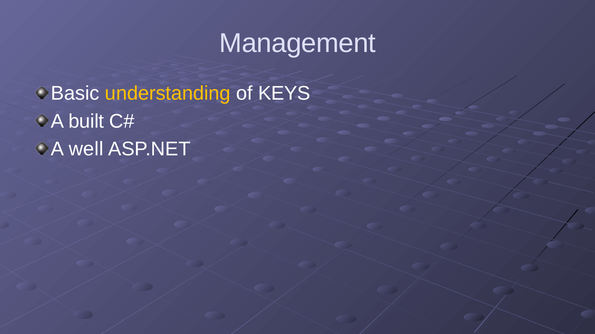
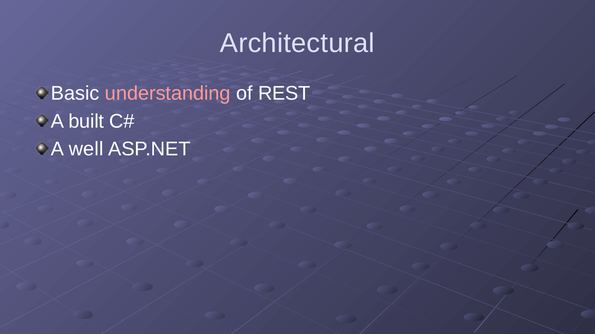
Management: Management -> Architectural (297, 43)
understanding colour: yellow -> pink (168, 94)
KEYS: KEYS -> REST (284, 94)
